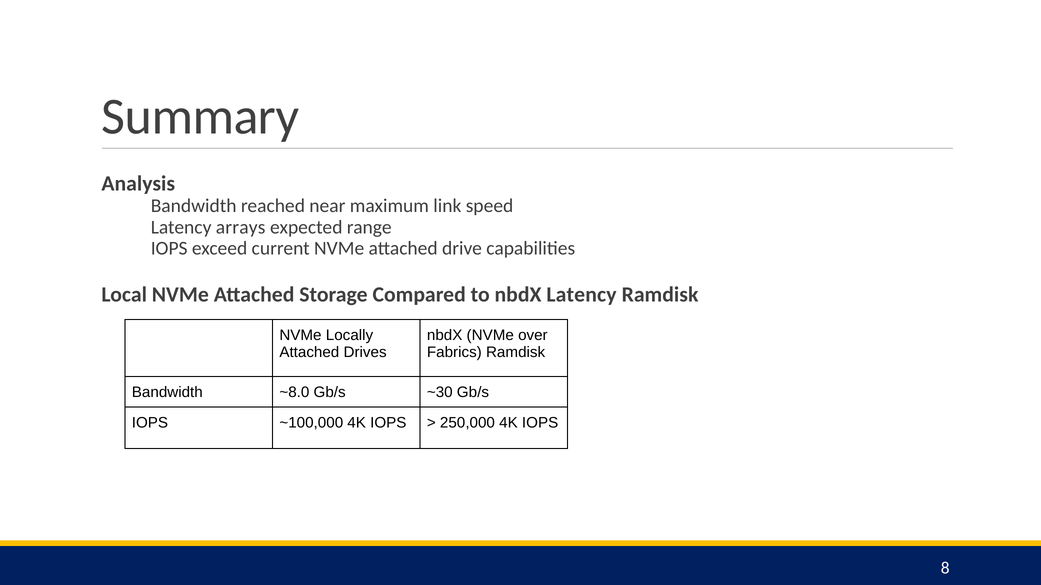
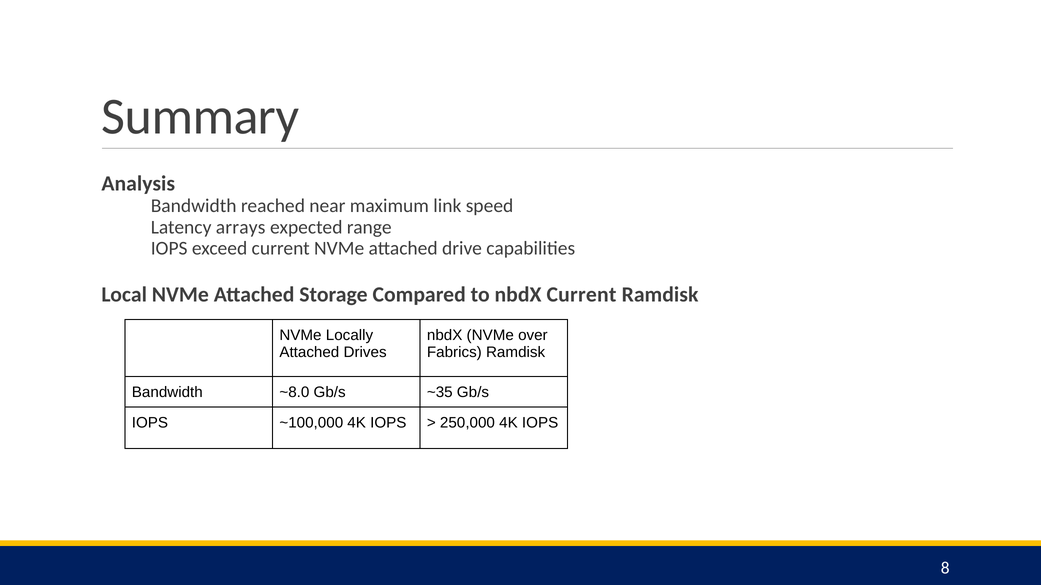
nbdX Latency: Latency -> Current (581, 295)
~30: ~30 -> ~35 (440, 392)
